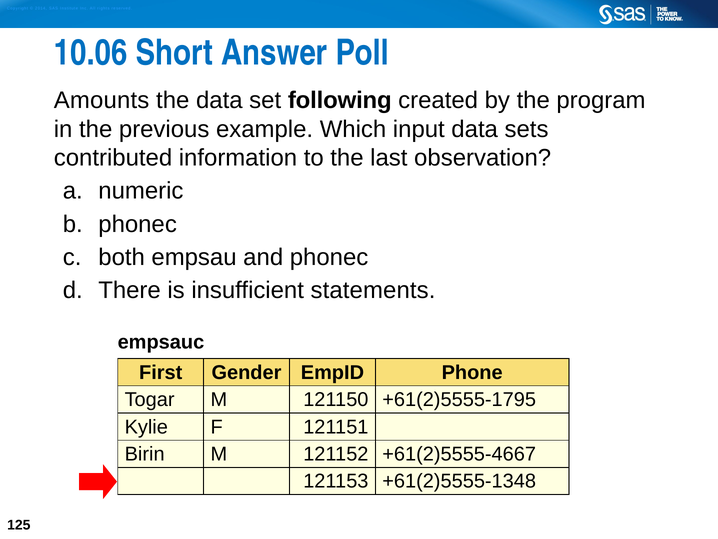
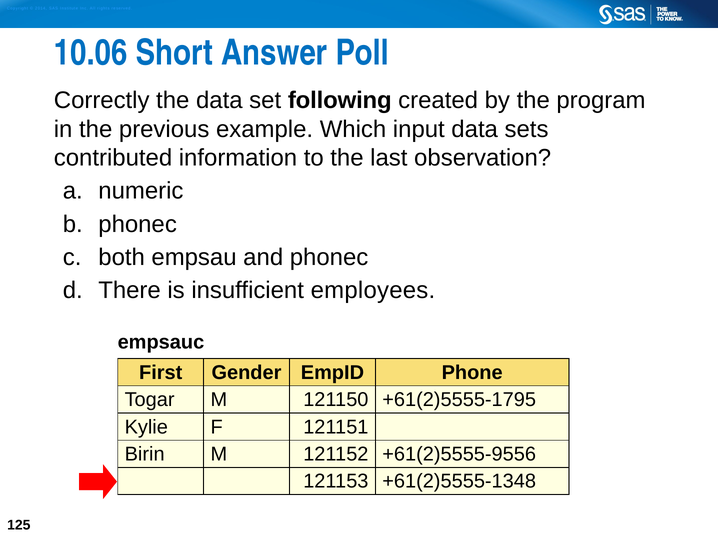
Amounts: Amounts -> Correctly (102, 100)
statements: statements -> employees (373, 290)
+61(2)5555-4667: +61(2)5555-4667 -> +61(2)5555-9556 (459, 454)
